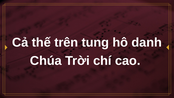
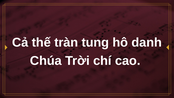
trên: trên -> tràn (66, 42)
